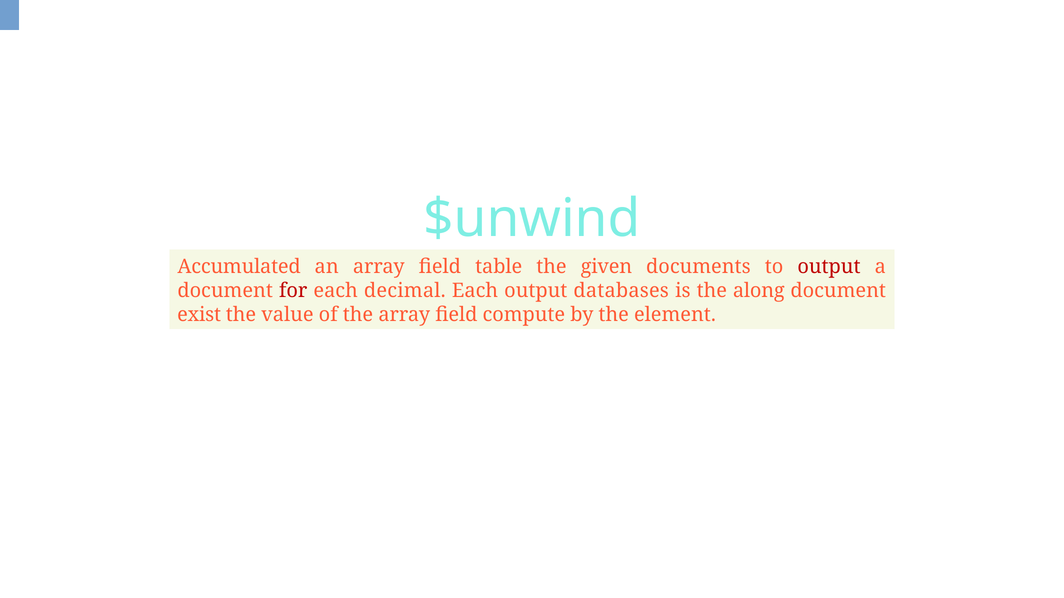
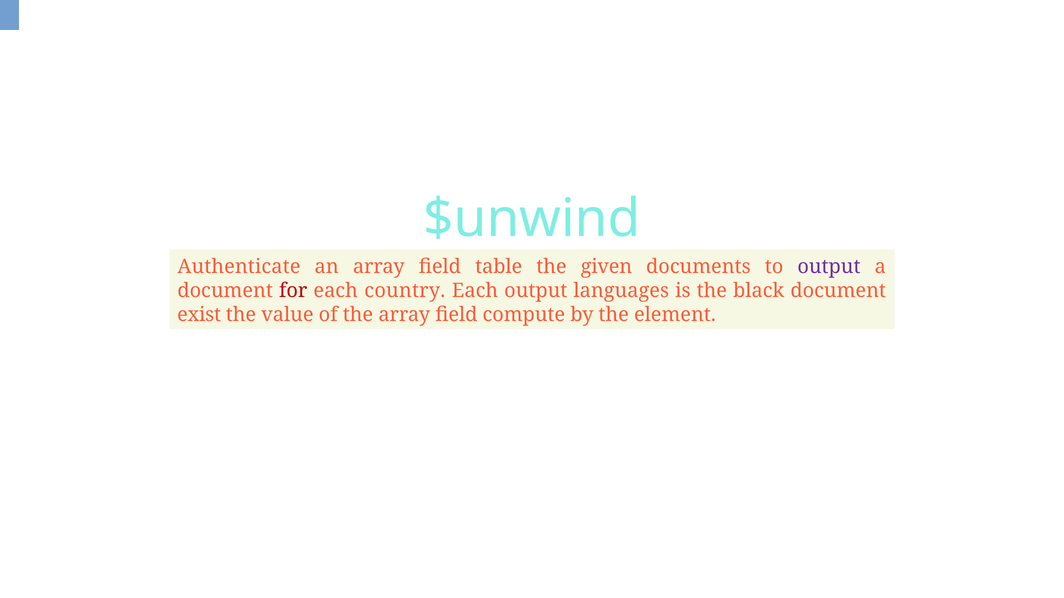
Accumulated: Accumulated -> Authenticate (239, 267)
output colour: red -> purple (829, 267)
decimal: decimal -> country (405, 291)
databases: databases -> languages (621, 291)
along: along -> black (759, 291)
